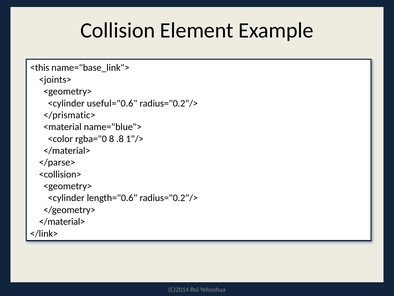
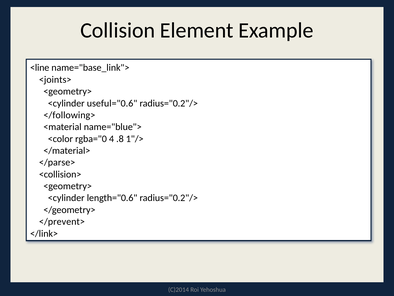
<this: <this -> <line (40, 68)
</prismatic>: </prismatic> -> </following> (69, 115)
8: 8 -> 4 (112, 139)
</material>: </material> -> </prevent> (62, 221)
